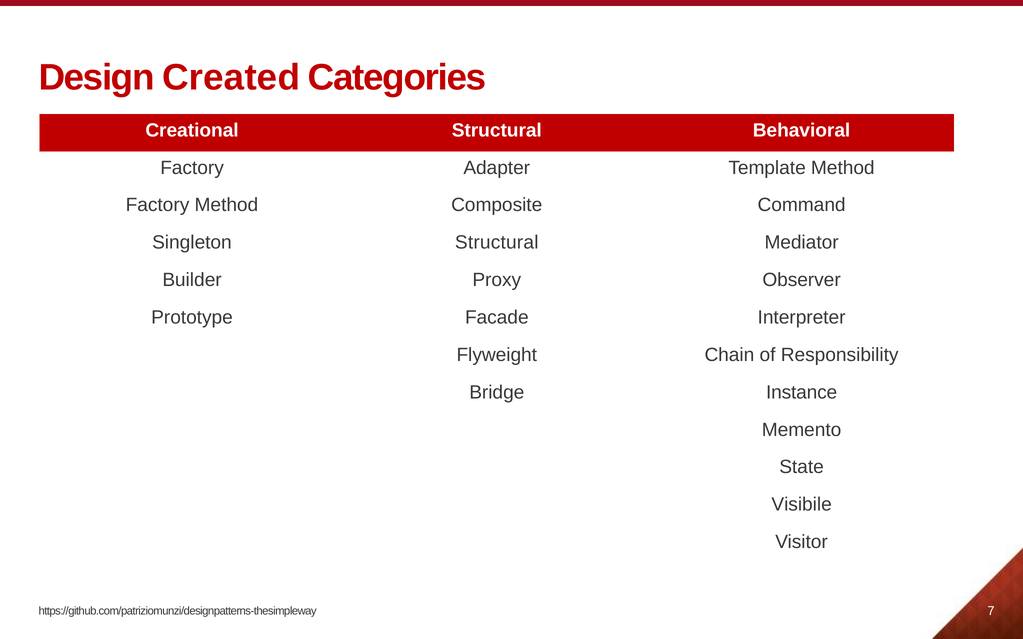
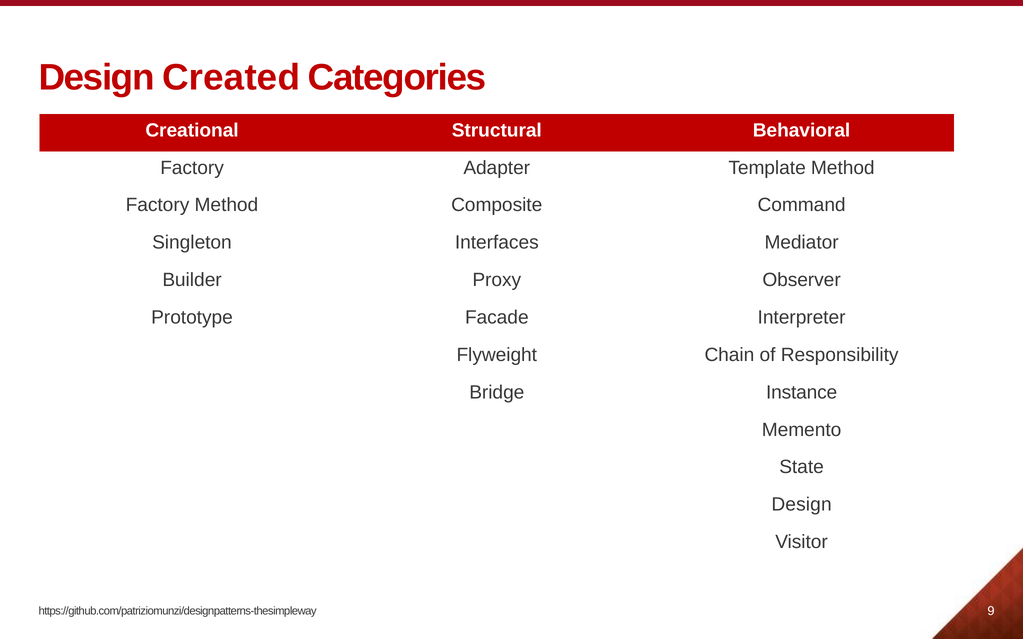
Singleton Structural: Structural -> Interfaces (497, 243)
Visibile: Visibile -> Design (802, 505)
7: 7 -> 9 (991, 611)
